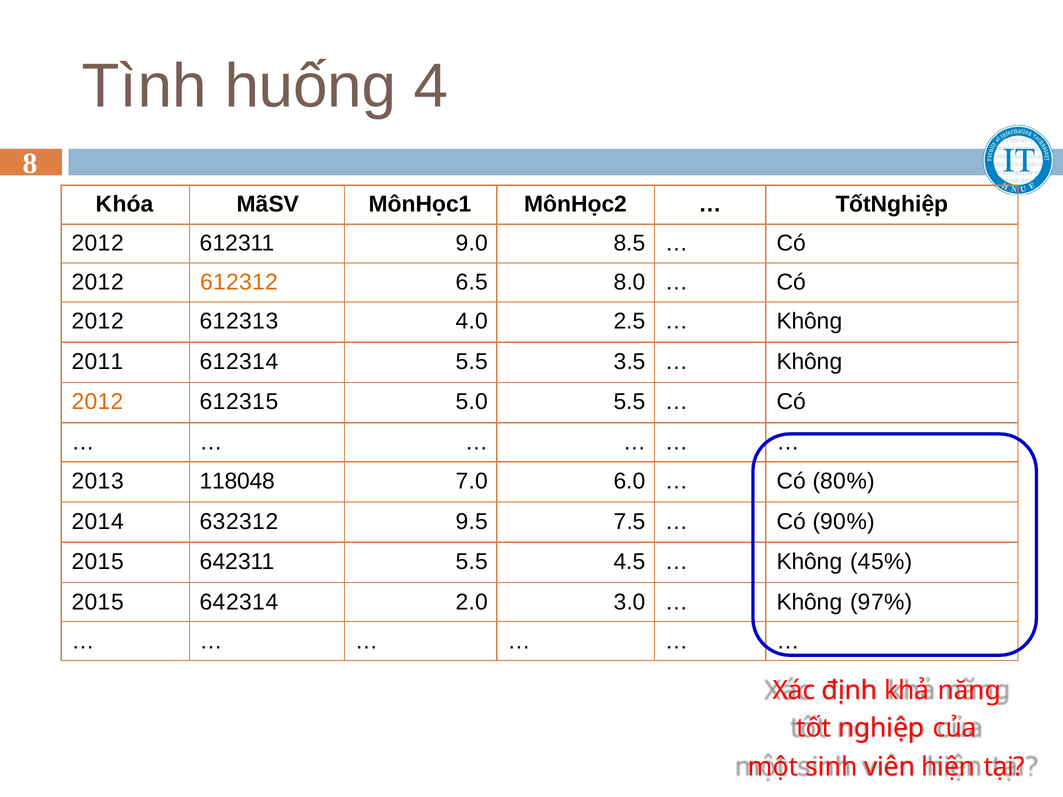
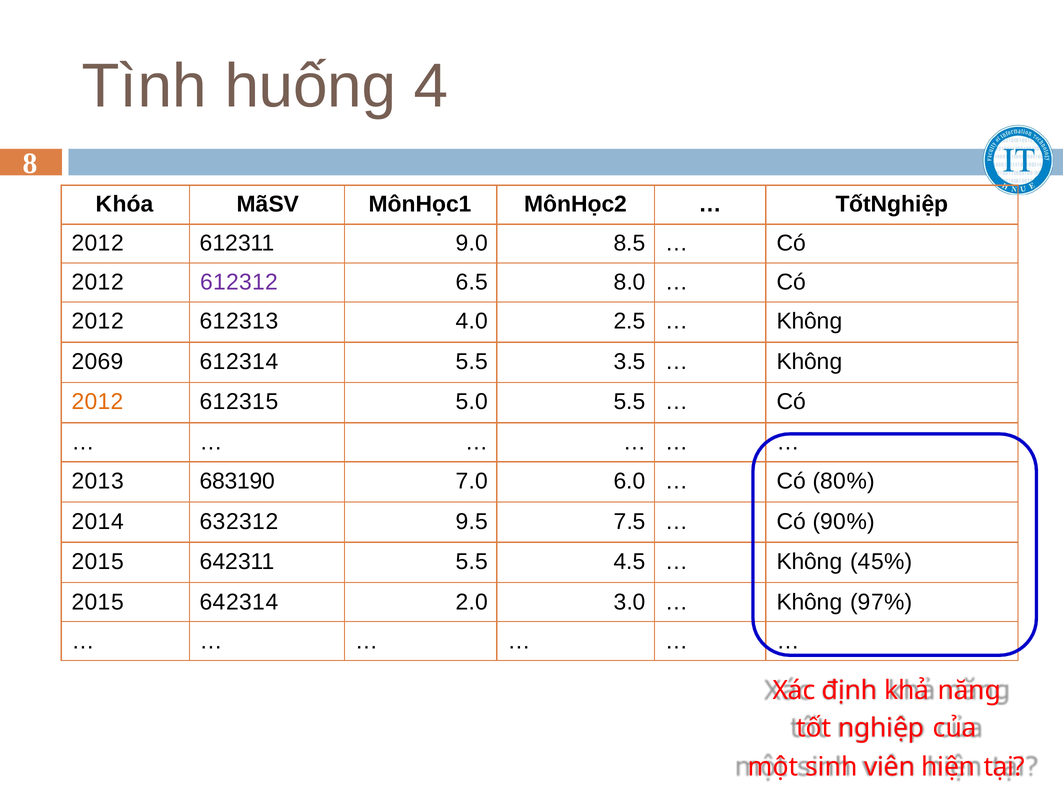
612312 colour: orange -> purple (239, 282)
2011: 2011 -> 2069 (98, 362)
118048: 118048 -> 683190 (237, 481)
